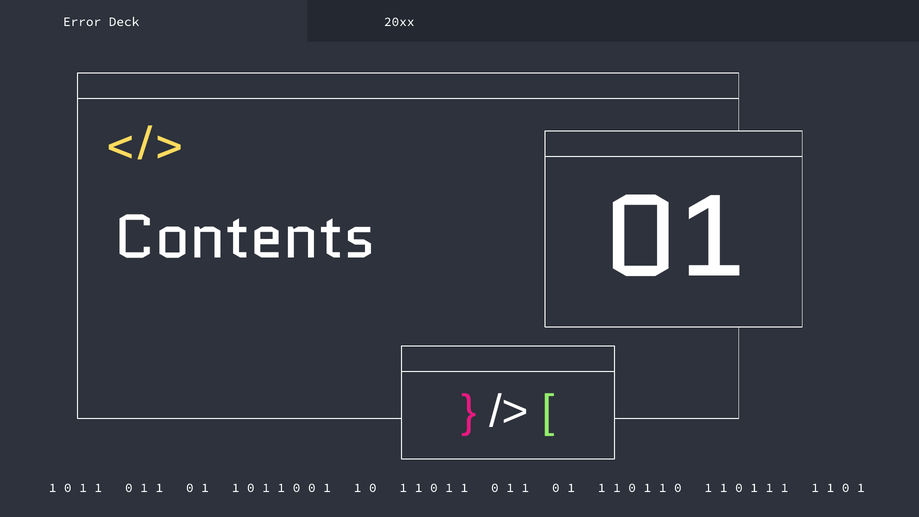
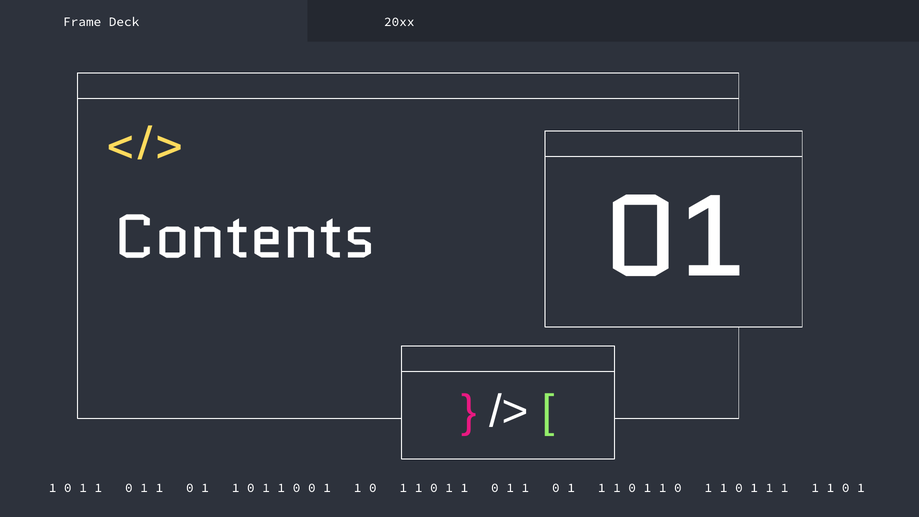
Error: Error -> Frame (82, 22)
